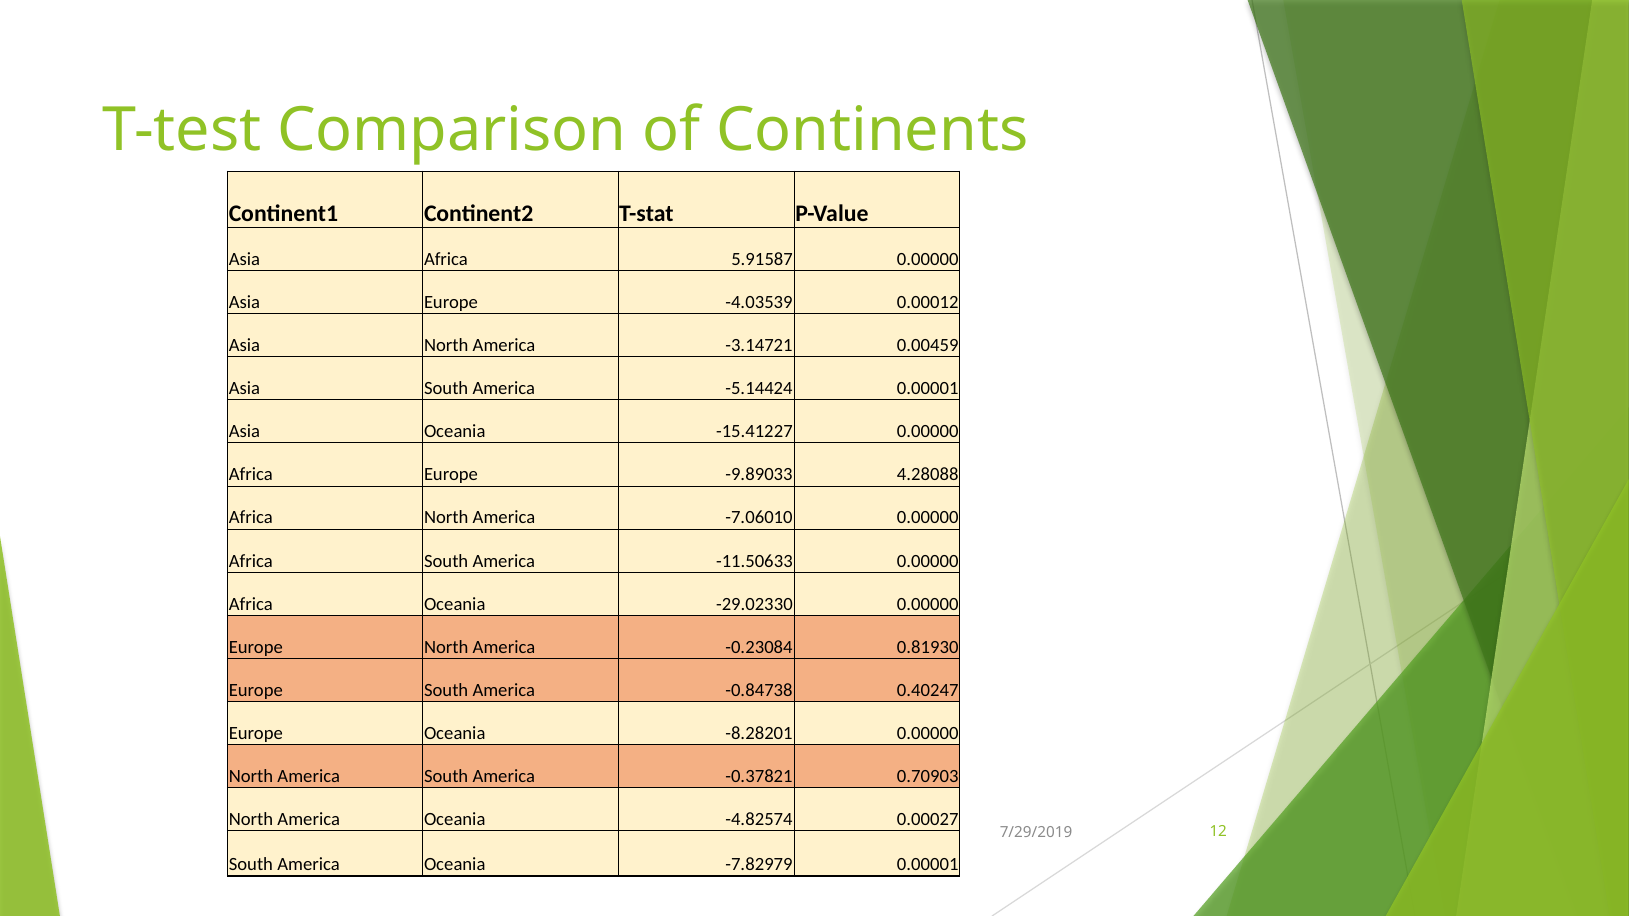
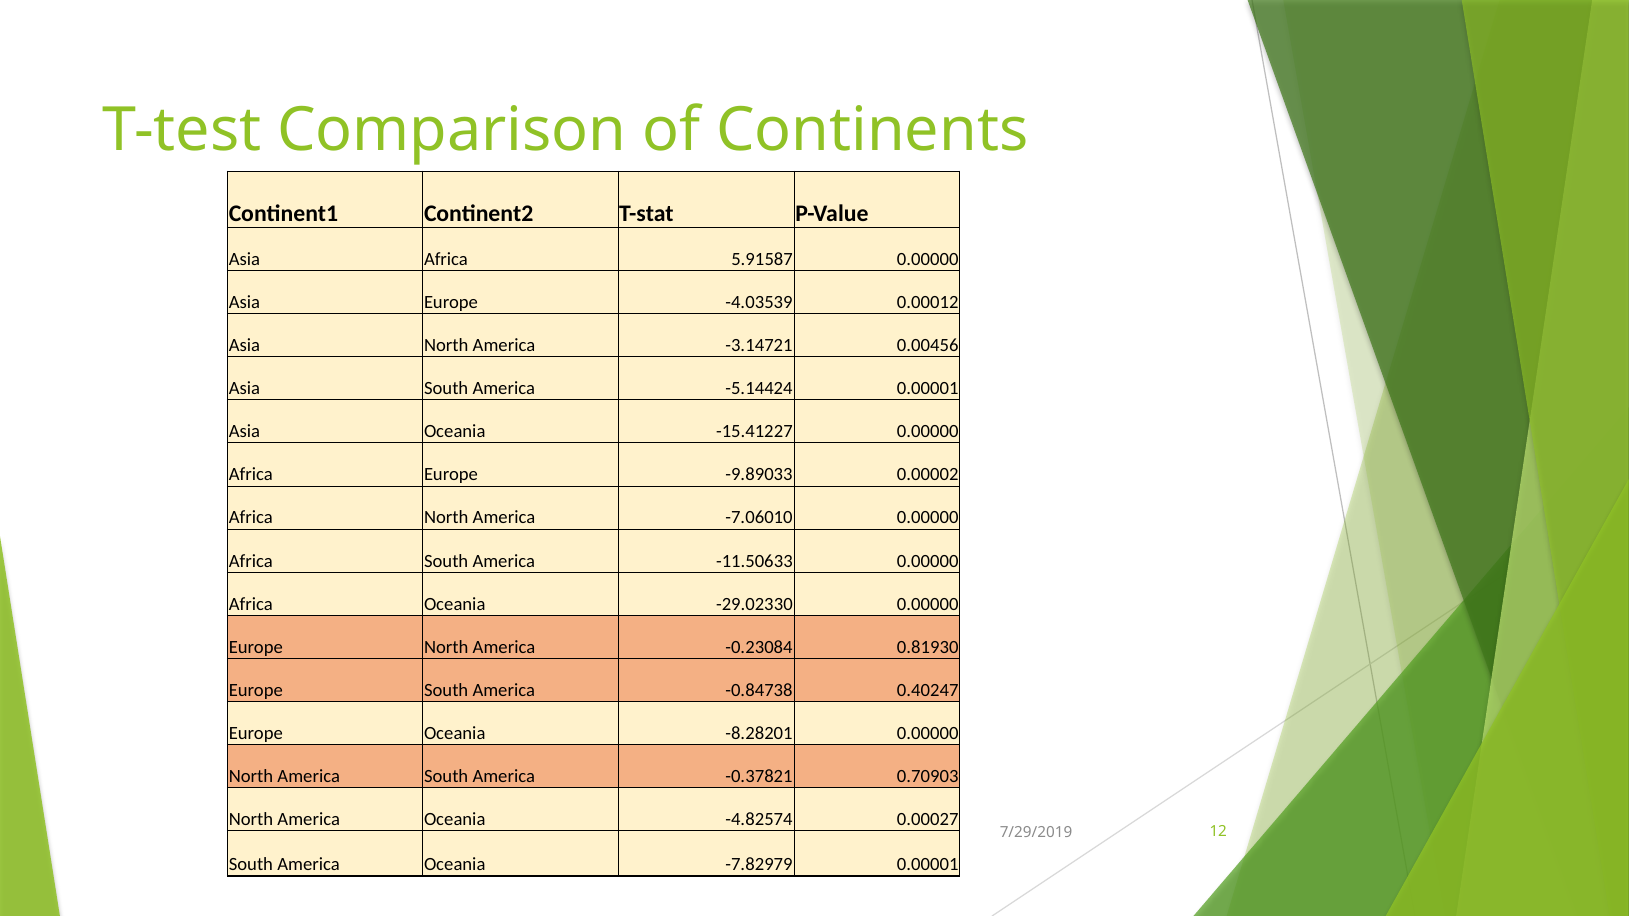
0.00459: 0.00459 -> 0.00456 (928, 346)
4.28088: 4.28088 -> 0.00002 (928, 475)
